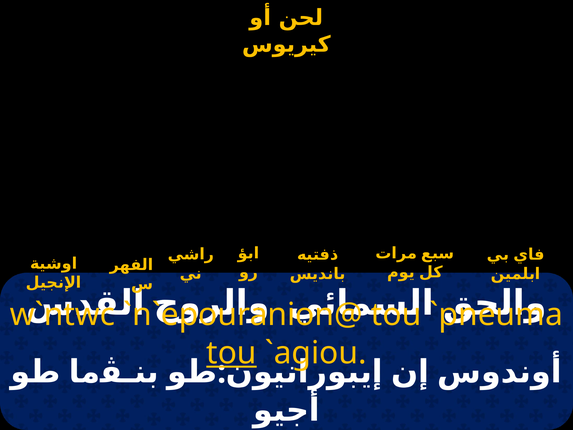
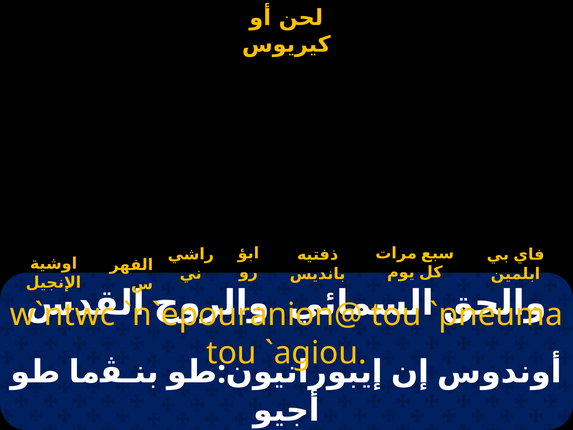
tou underline: present -> none (231, 353)
